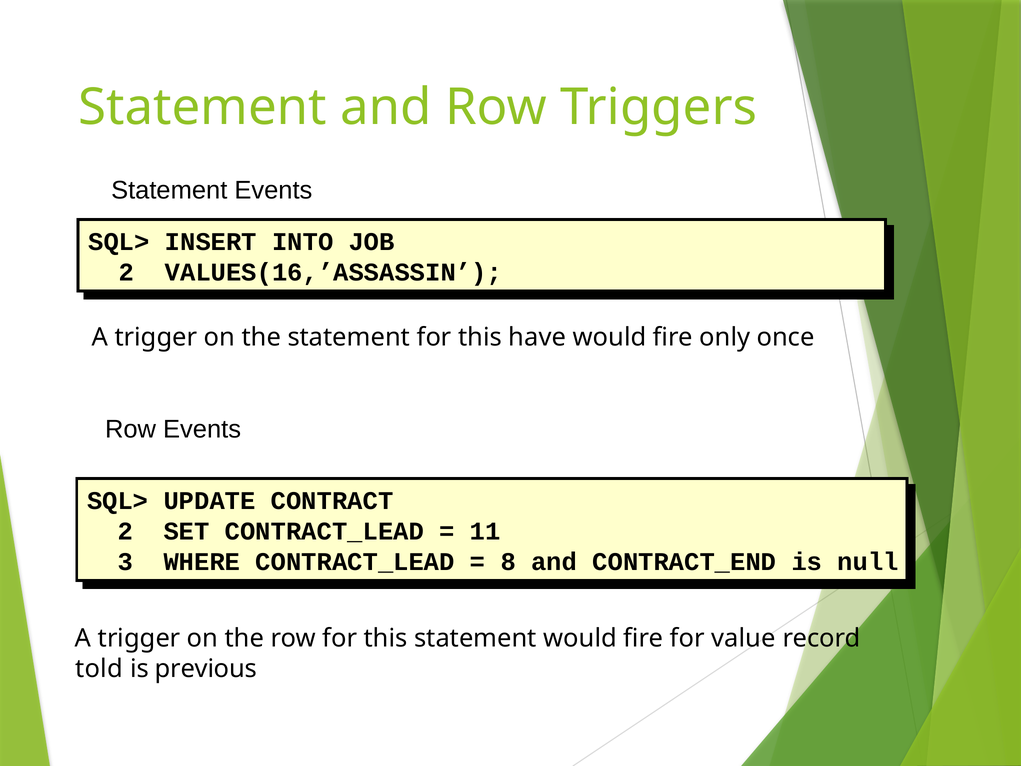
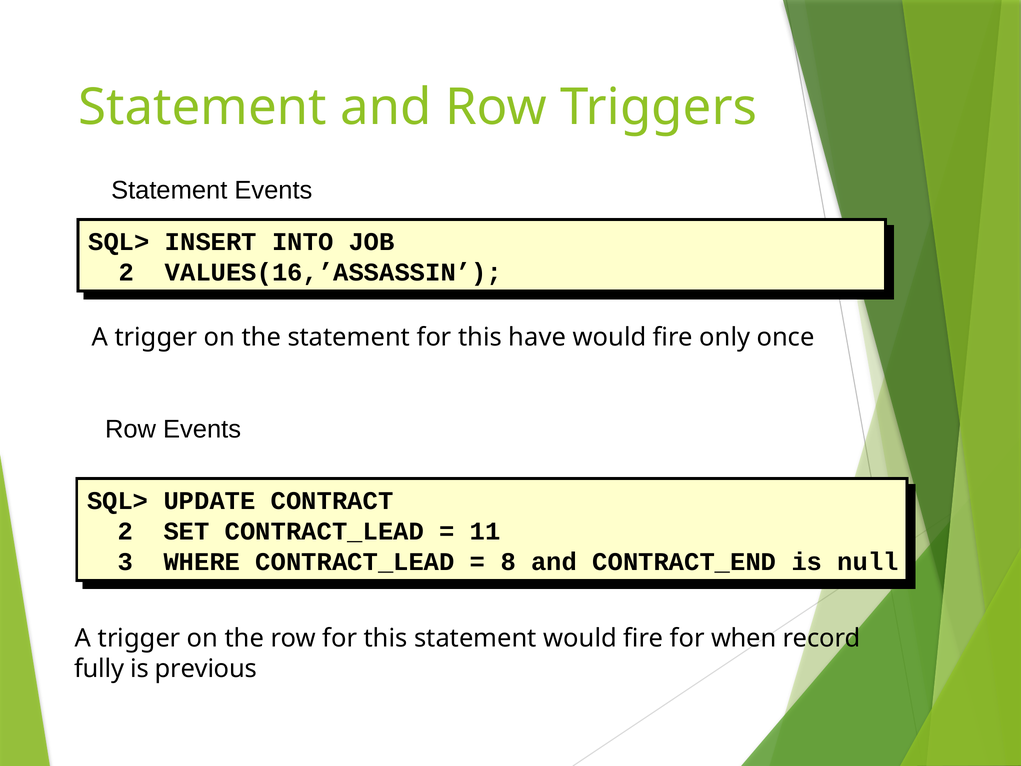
value: value -> when (744, 638)
told: told -> fully (99, 669)
